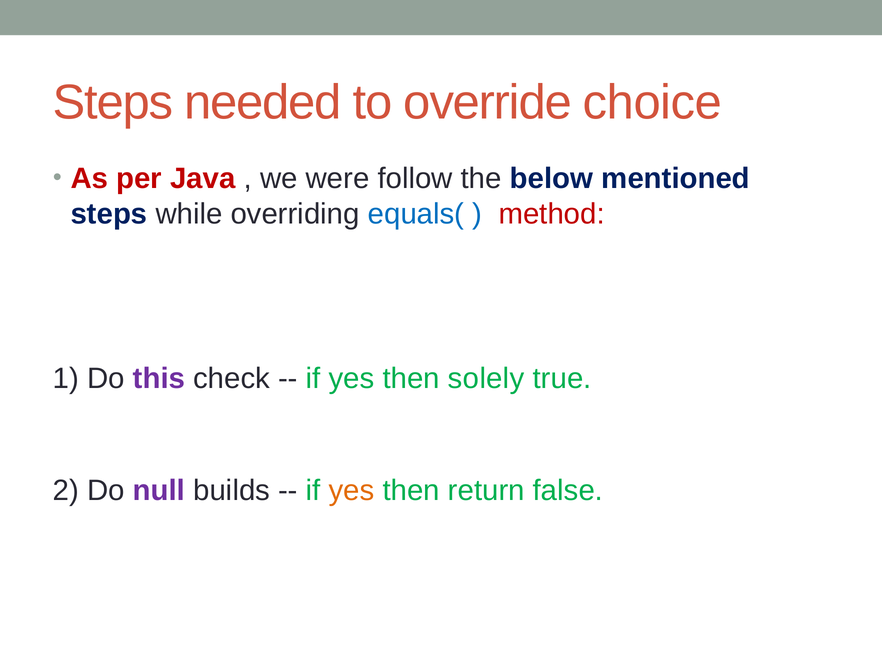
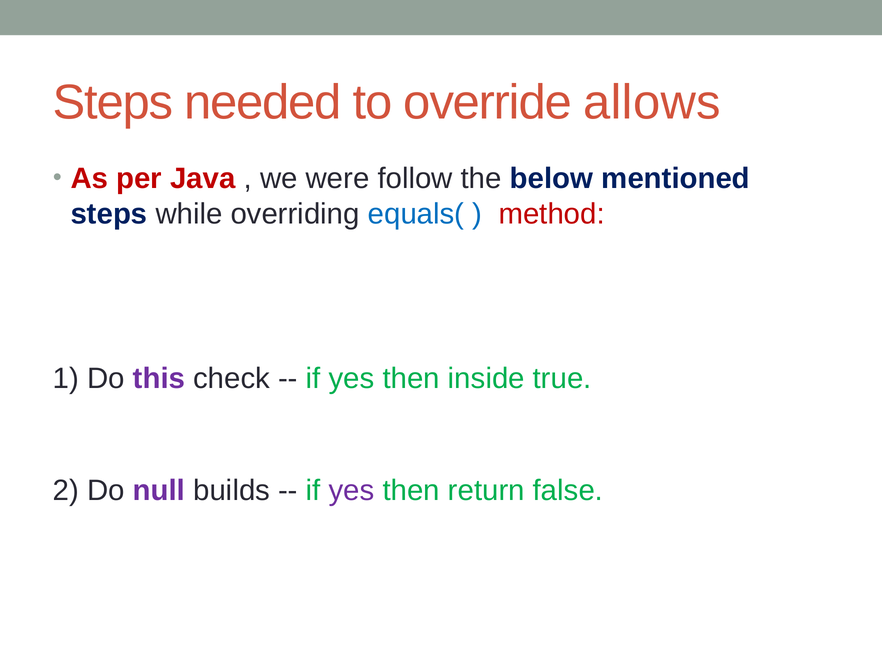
choice: choice -> allows (652, 103)
solely: solely -> inside (486, 378)
yes colour: orange -> purple (352, 490)
